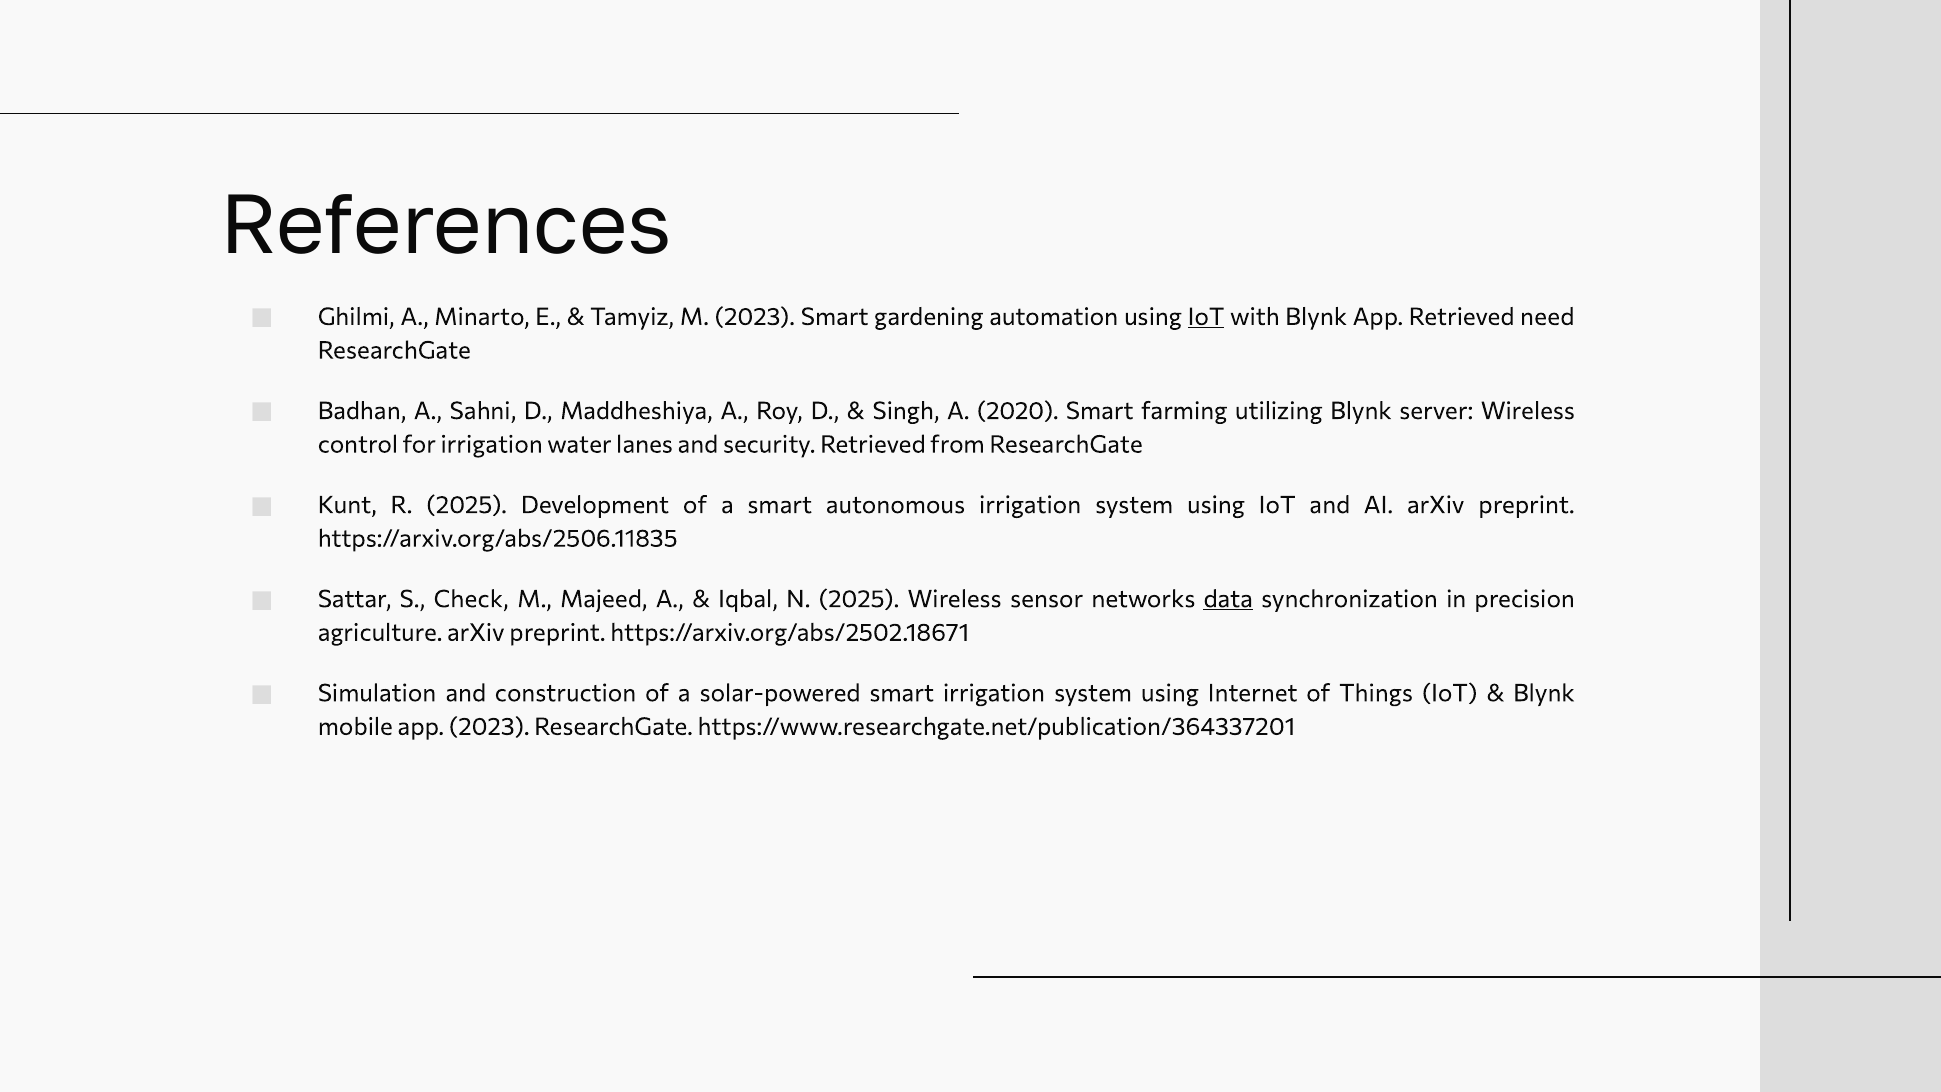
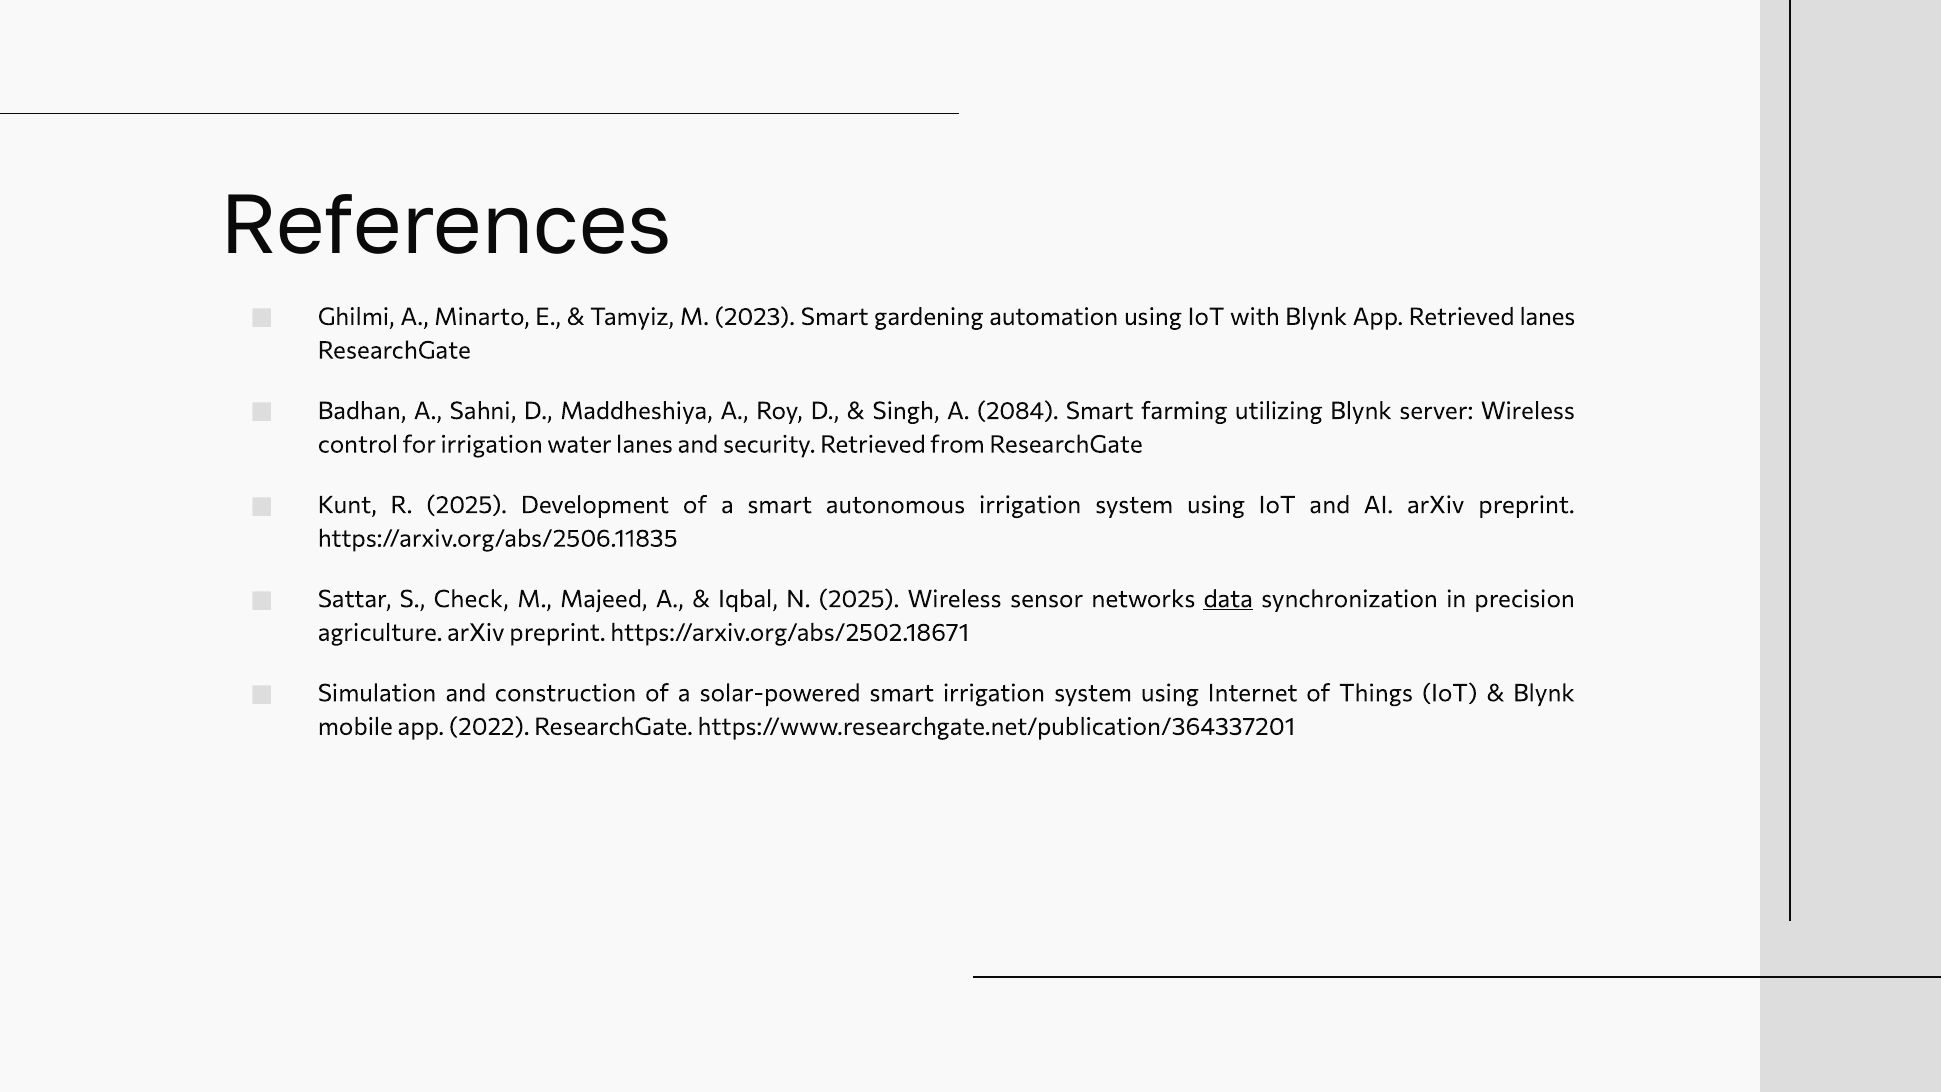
IoT underline: present -> none (1206, 317)
Retrieved need: need -> lanes (1547, 317)
2020: 2020 -> 2084 (1018, 411)
app 2023: 2023 -> 2022 (489, 727)
